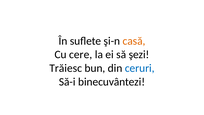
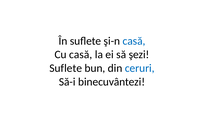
casă colour: orange -> blue (134, 41)
Cu cere: cere -> casă (81, 54)
Trăiesc: Trăiesc -> Suflete (66, 68)
